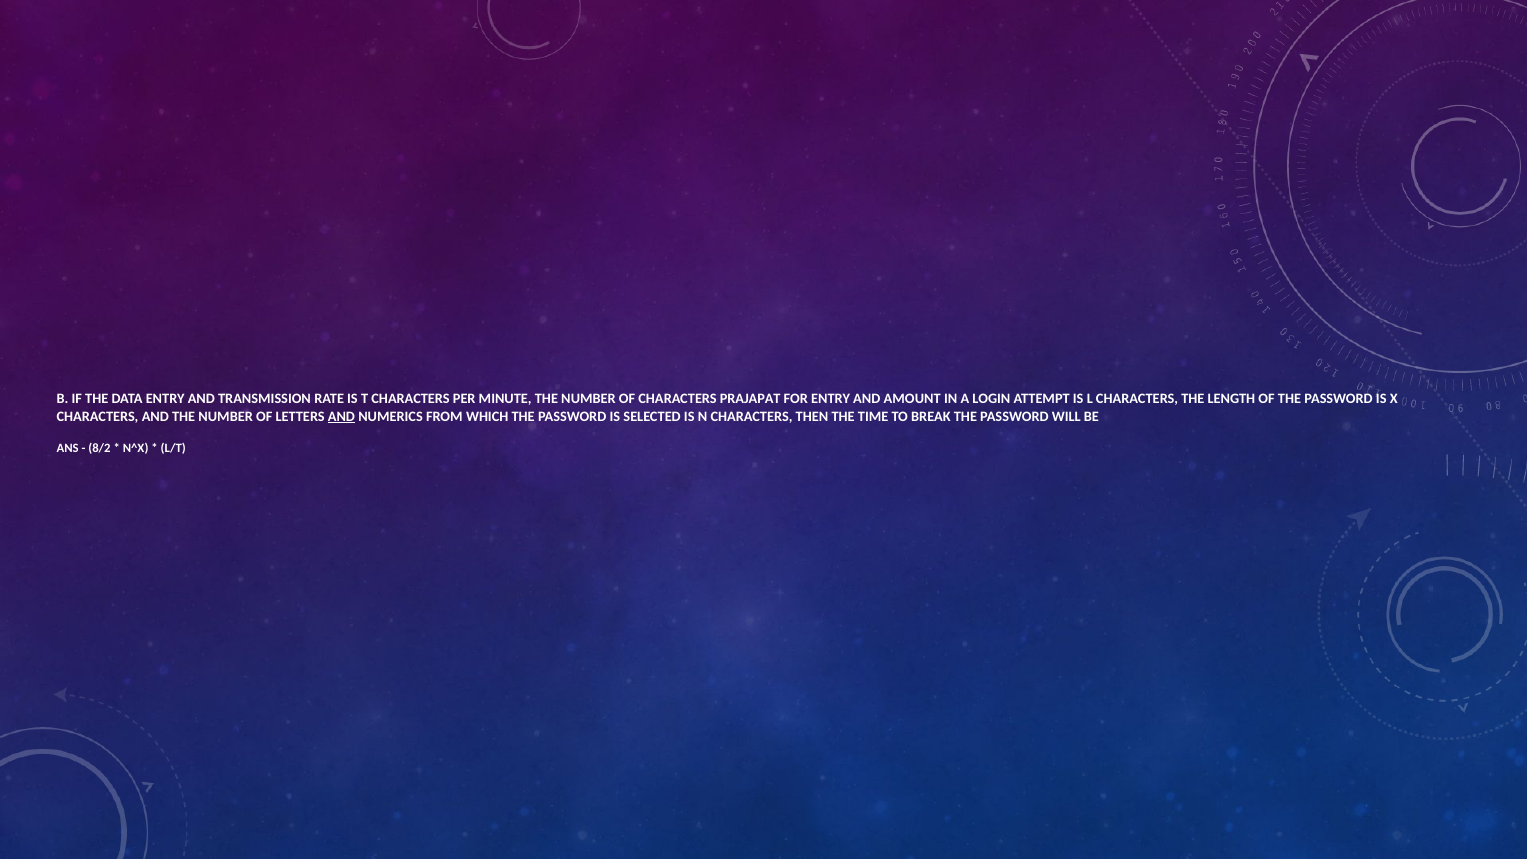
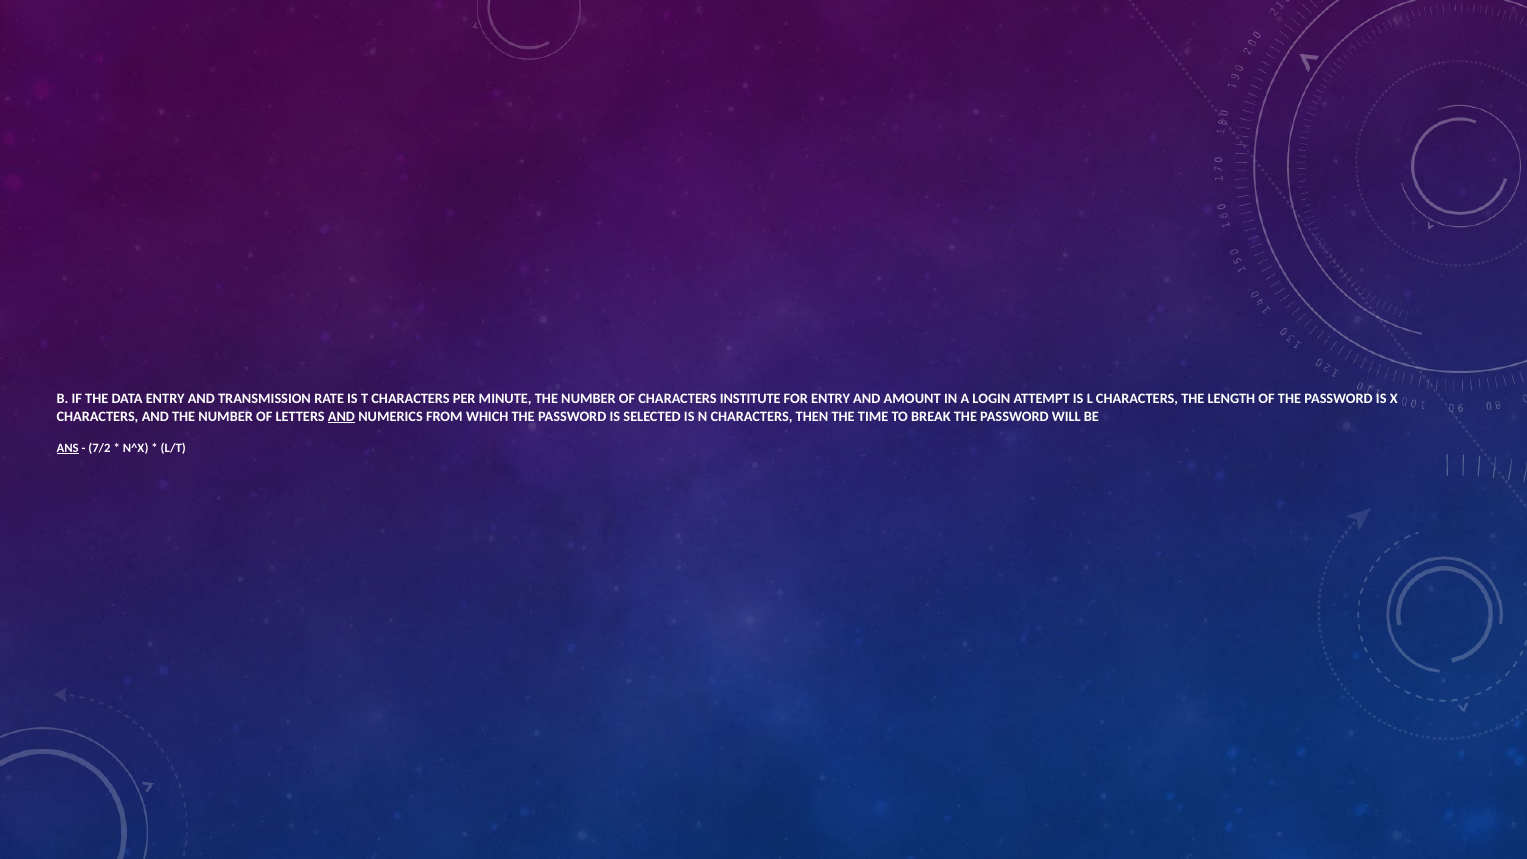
PRAJAPAT: PRAJAPAT -> INSTITUTE (750, 399)
ANS underline: none -> present (68, 448)
8/2: 8/2 -> 7/2 (100, 448)
